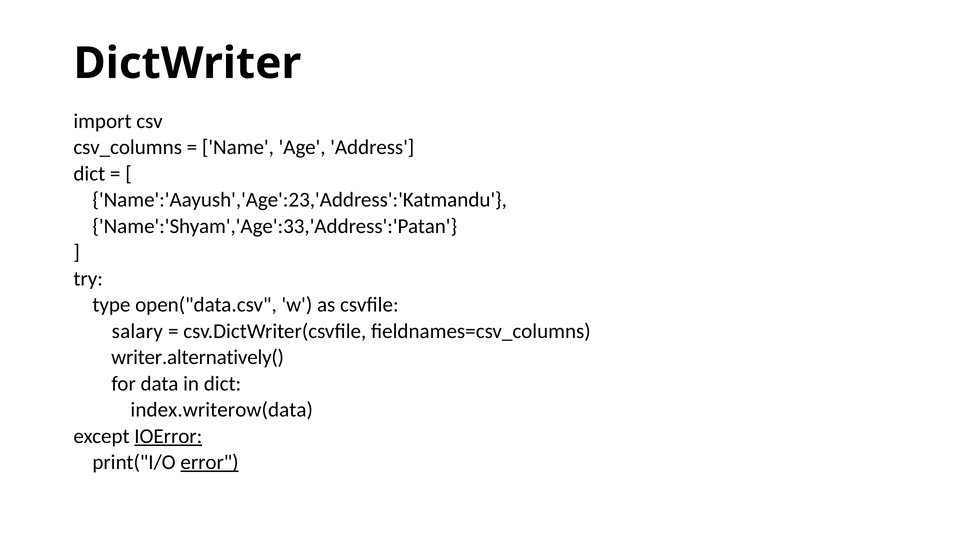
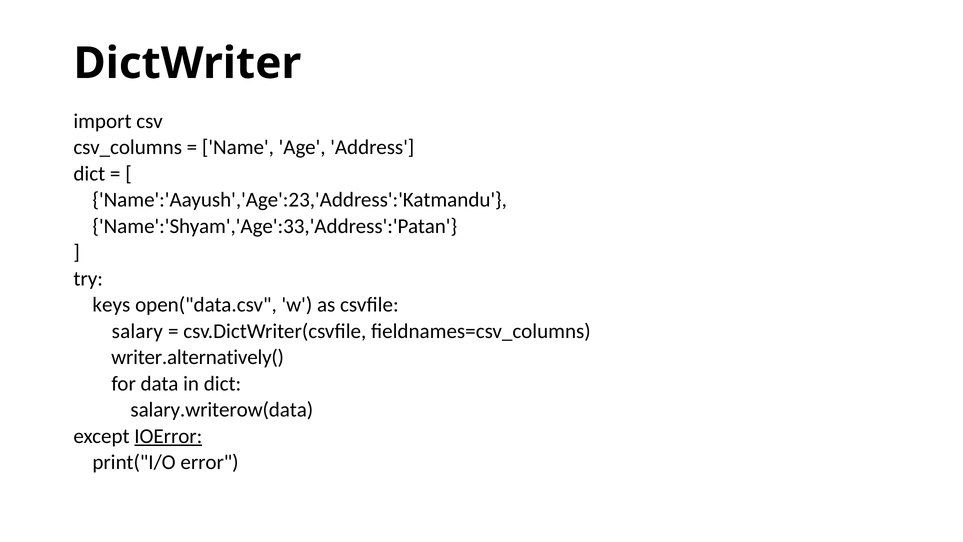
type: type -> keys (111, 305)
index.writerow(data: index.writerow(data -> salary.writerow(data (222, 410)
error underline: present -> none (210, 462)
